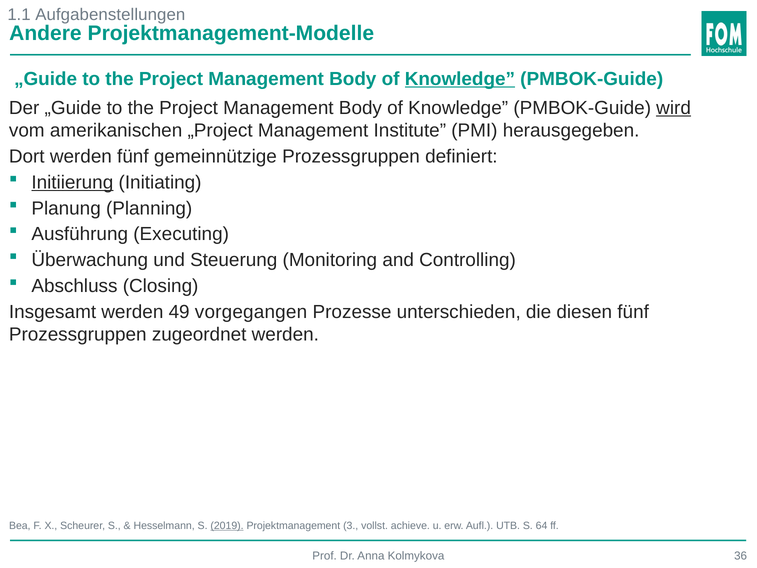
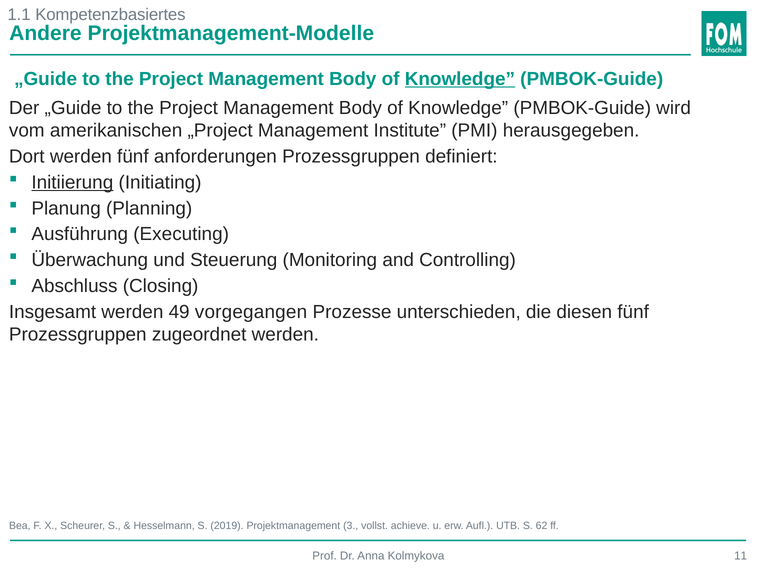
Aufgabenstellungen: Aufgabenstellungen -> Kompetenzbasiertes (110, 15)
wird underline: present -> none (674, 108)
gemeinnützige: gemeinnützige -> anforderungen (215, 157)
2019 underline: present -> none (227, 526)
64: 64 -> 62 (542, 526)
36: 36 -> 11 (741, 556)
